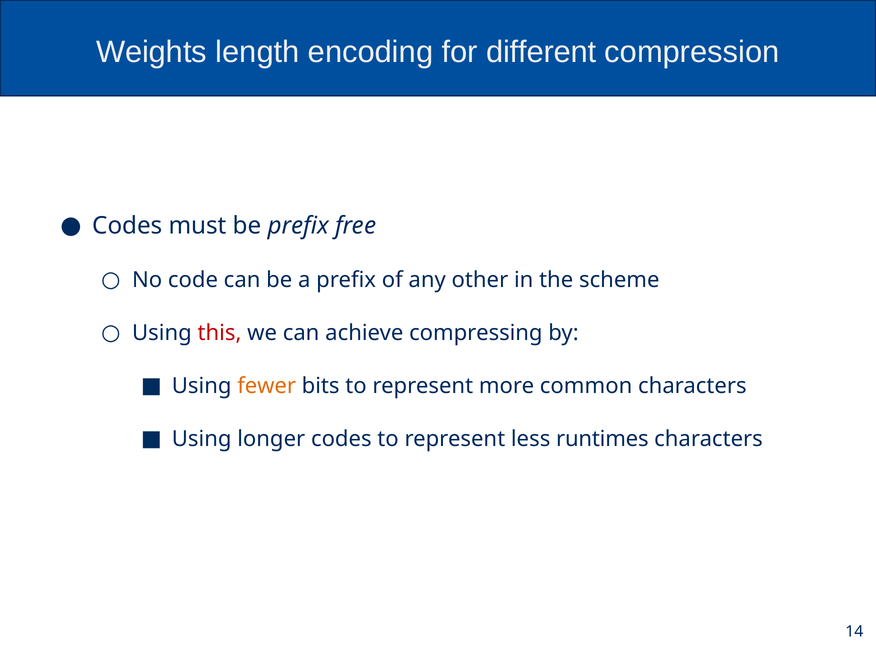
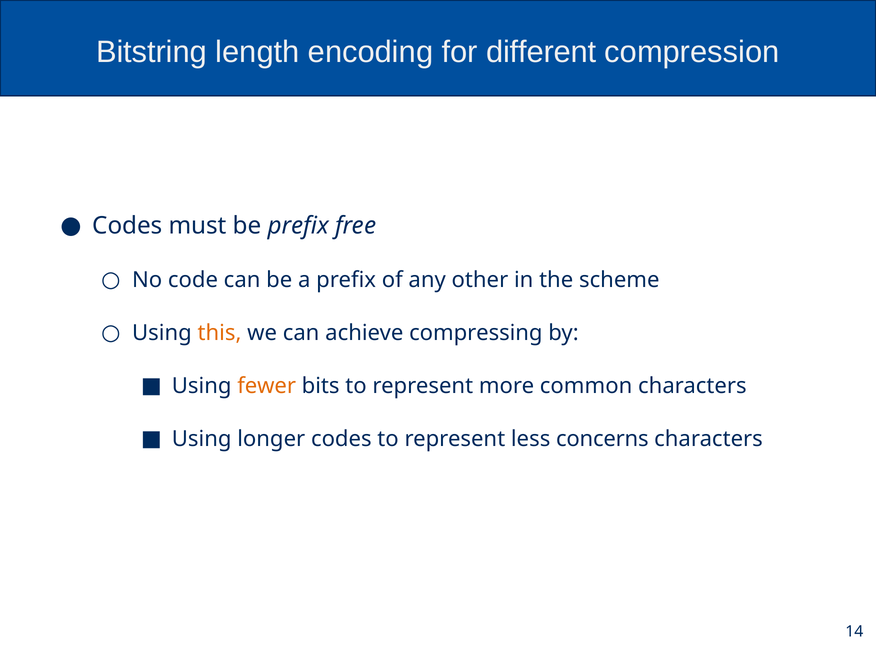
Weights: Weights -> Bitstring (151, 52)
this colour: red -> orange (219, 333)
runtimes: runtimes -> concerns (602, 439)
